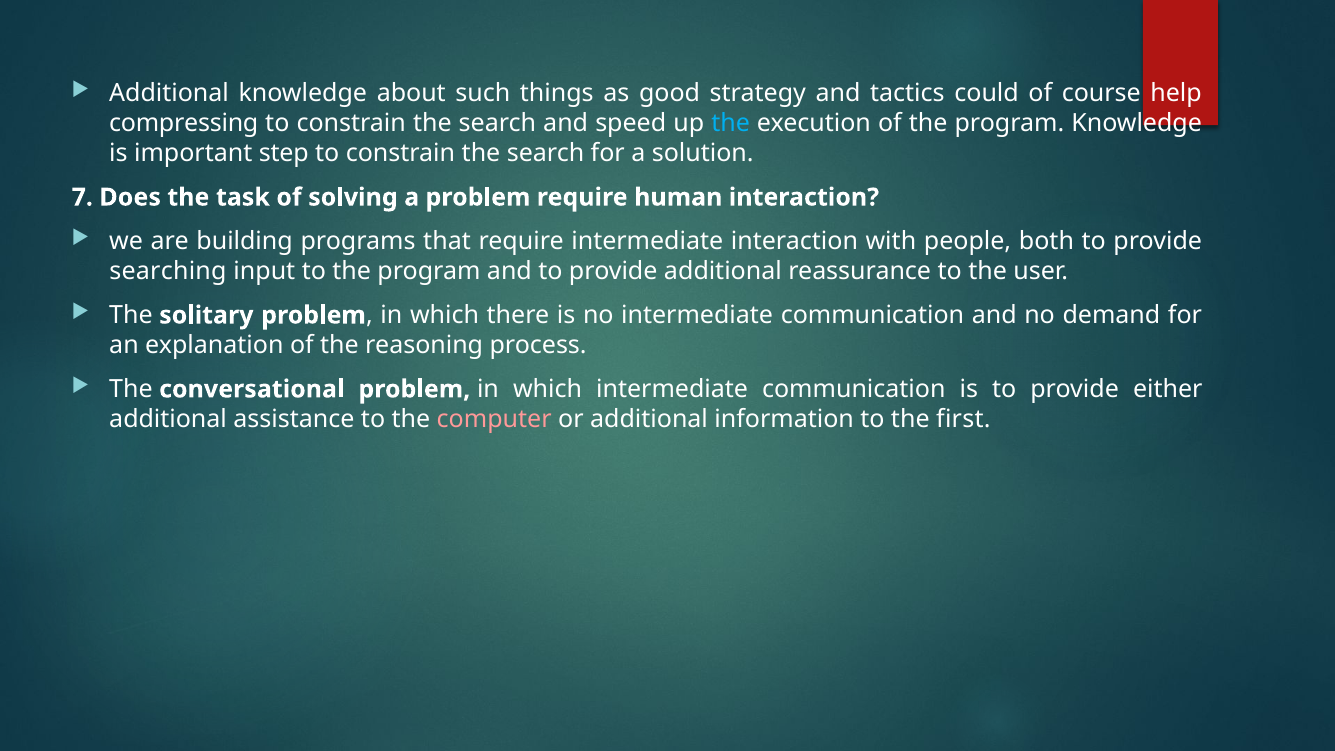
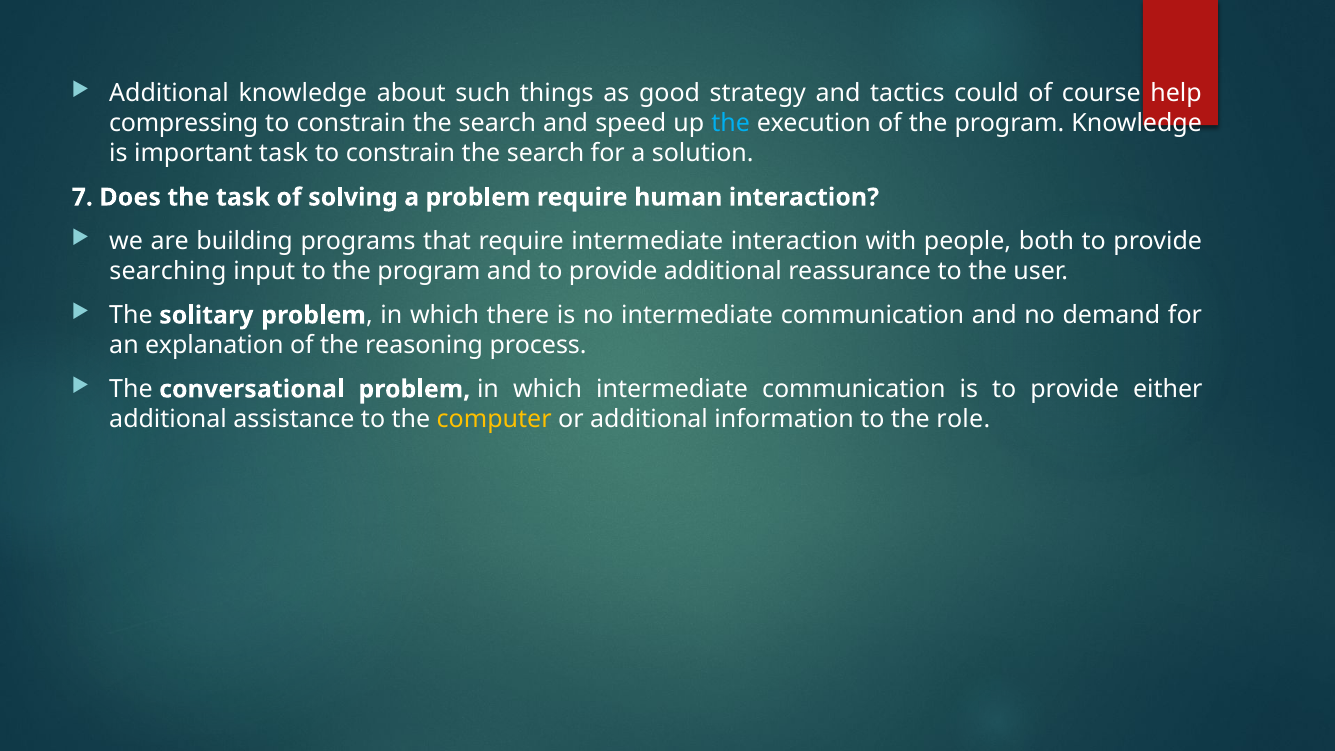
important step: step -> task (284, 153)
computer colour: pink -> yellow (494, 419)
first: first -> role (963, 419)
